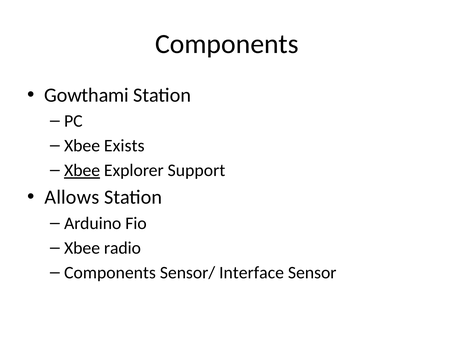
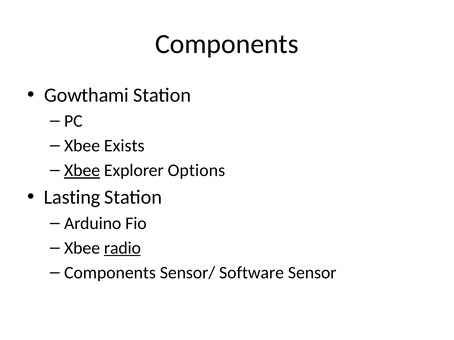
Support: Support -> Options (196, 171)
Allows: Allows -> Lasting (72, 198)
radio underline: none -> present (122, 248)
Interface: Interface -> Software (252, 273)
